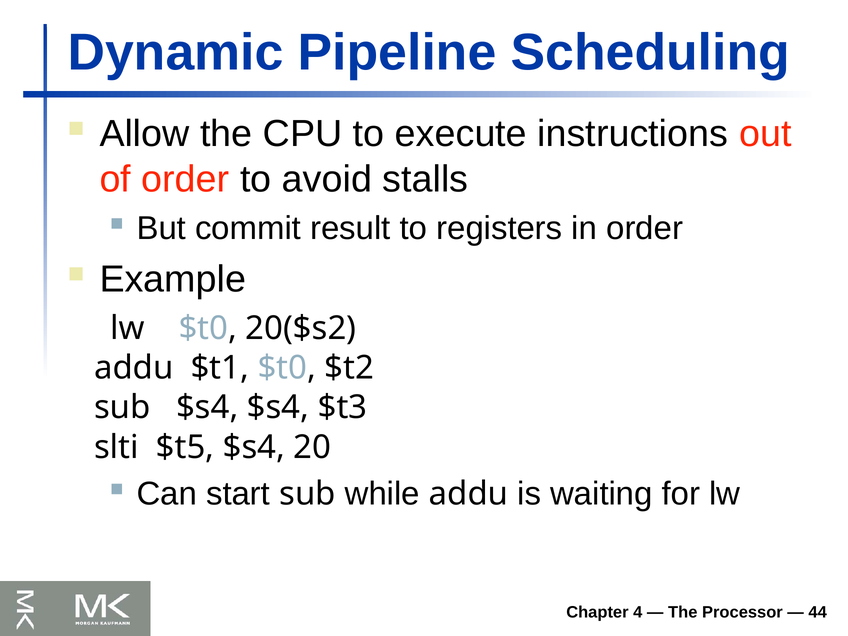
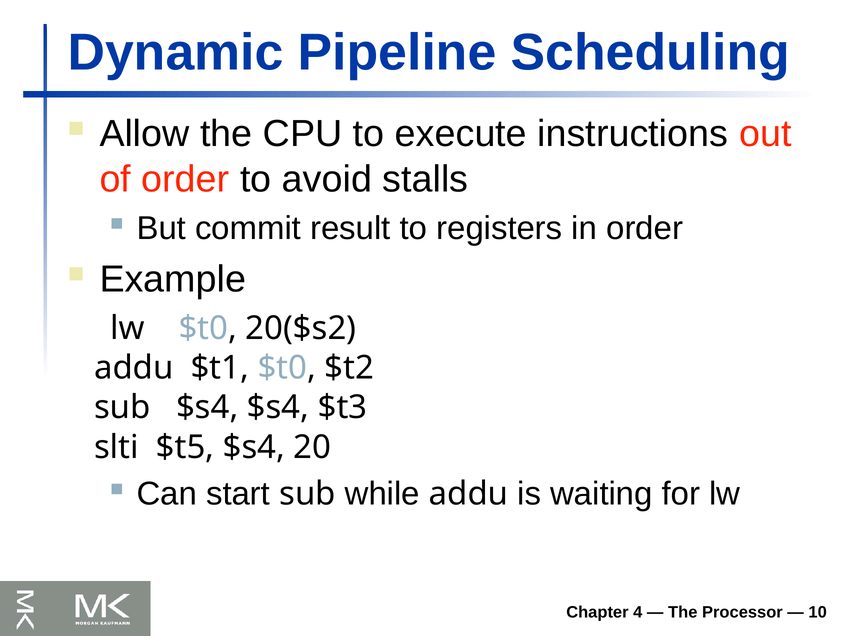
44: 44 -> 10 (818, 612)
